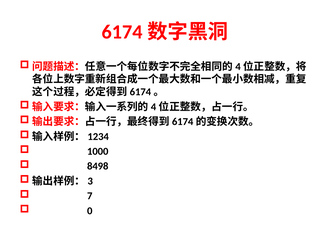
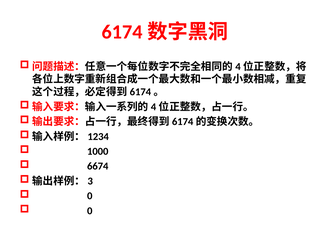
8498: 8498 -> 6674 (98, 166)
7: 7 -> 0 (90, 196)
